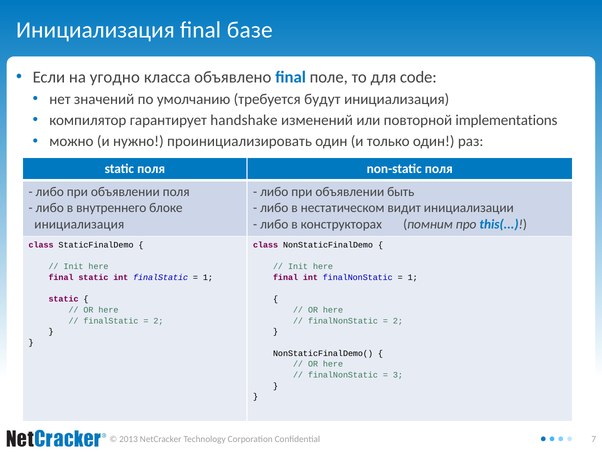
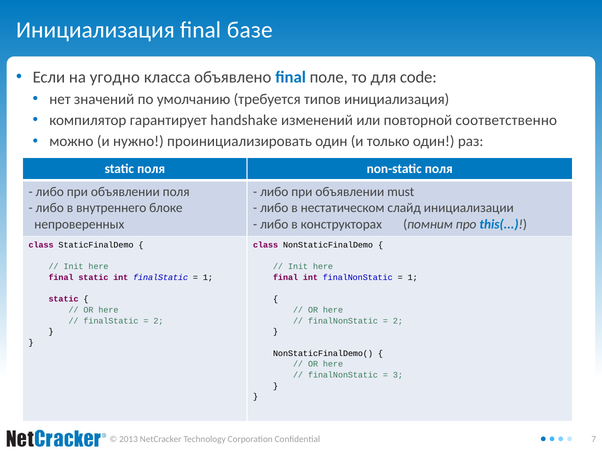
будут: будут -> типов (322, 99)
implementations: implementations -> соответственно (506, 120)
быть: быть -> must (401, 191)
видит: видит -> слайд (404, 208)
инициализация: инициализация -> непроверенных (79, 224)
